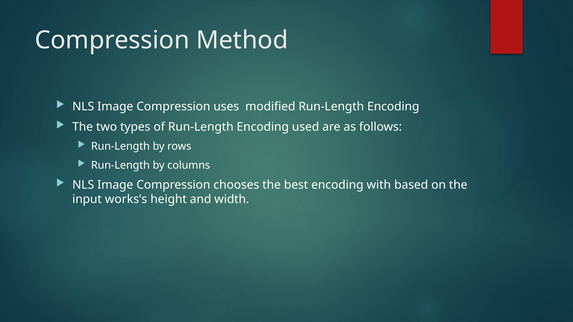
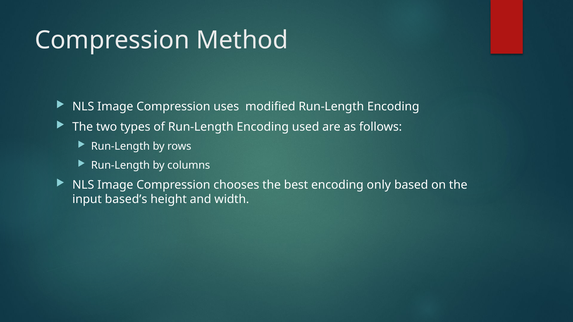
with: with -> only (379, 185)
works’s: works’s -> based’s (126, 199)
